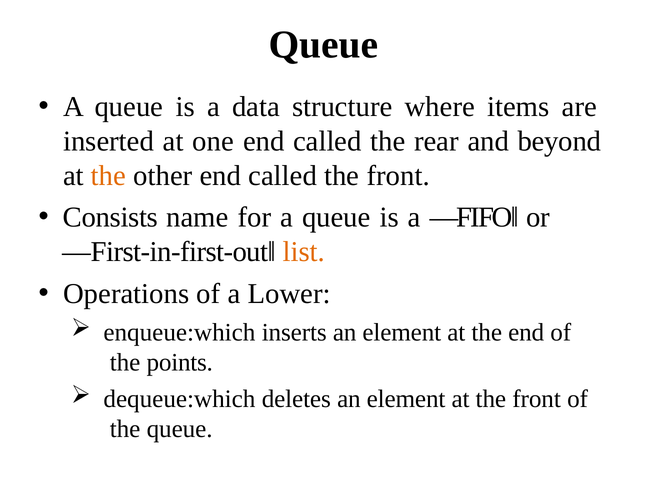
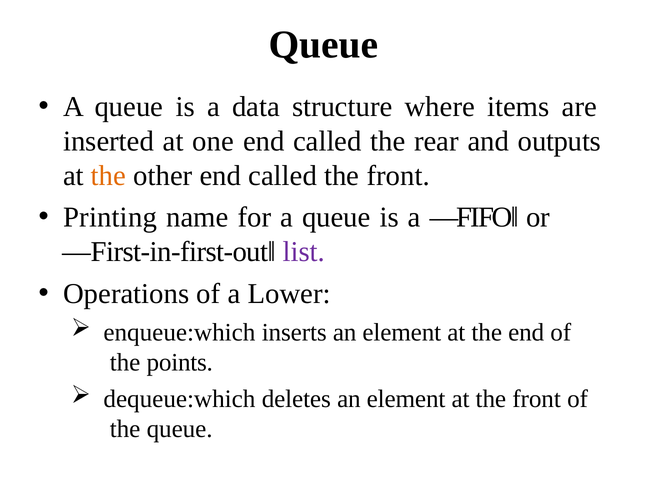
beyond: beyond -> outputs (559, 141)
Consists: Consists -> Printing (110, 218)
list colour: orange -> purple (304, 252)
